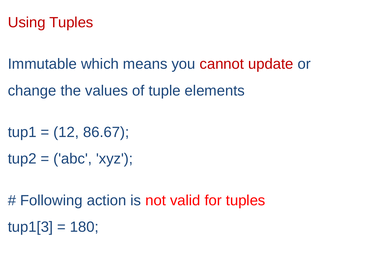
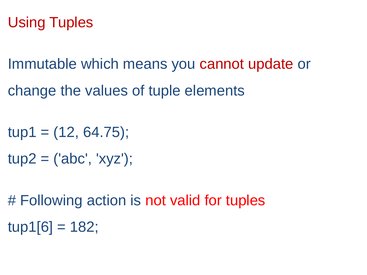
86.67: 86.67 -> 64.75 (106, 132)
tup1[3: tup1[3 -> tup1[6 (30, 227)
180: 180 -> 182 (84, 227)
